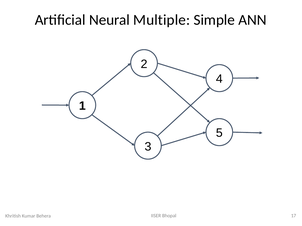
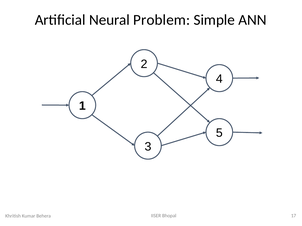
Multiple: Multiple -> Problem (162, 20)
